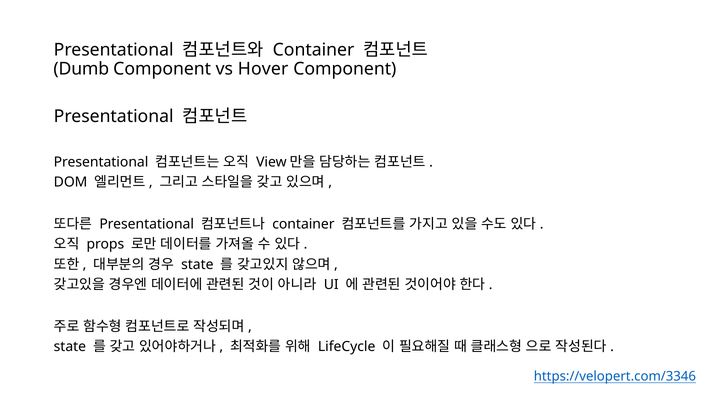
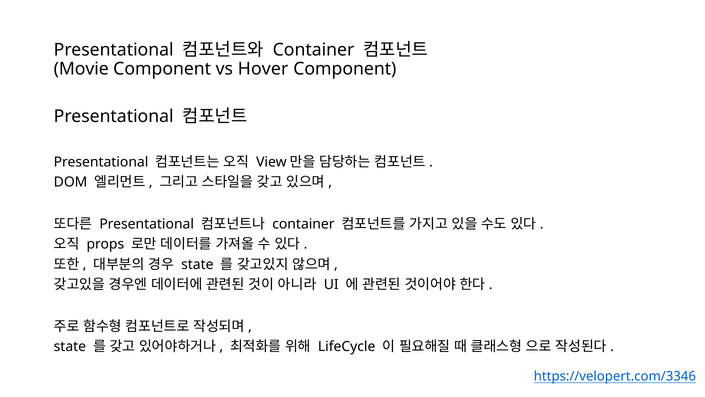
Dumb: Dumb -> Movie (81, 69)
